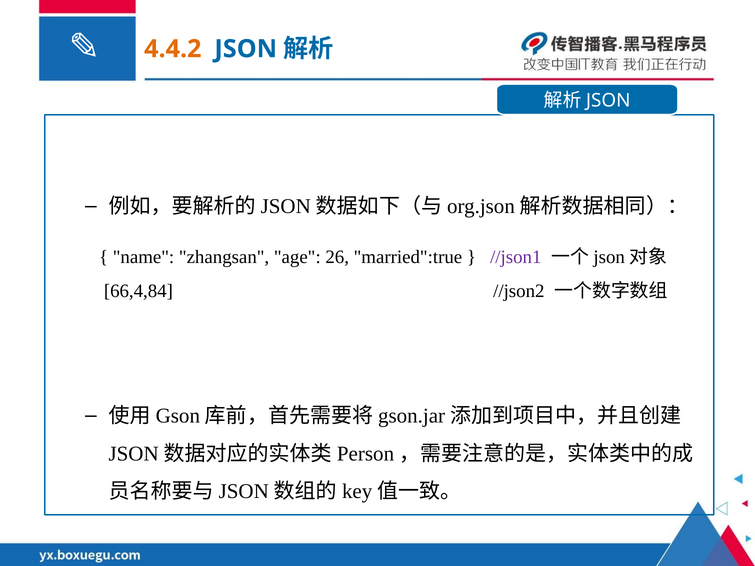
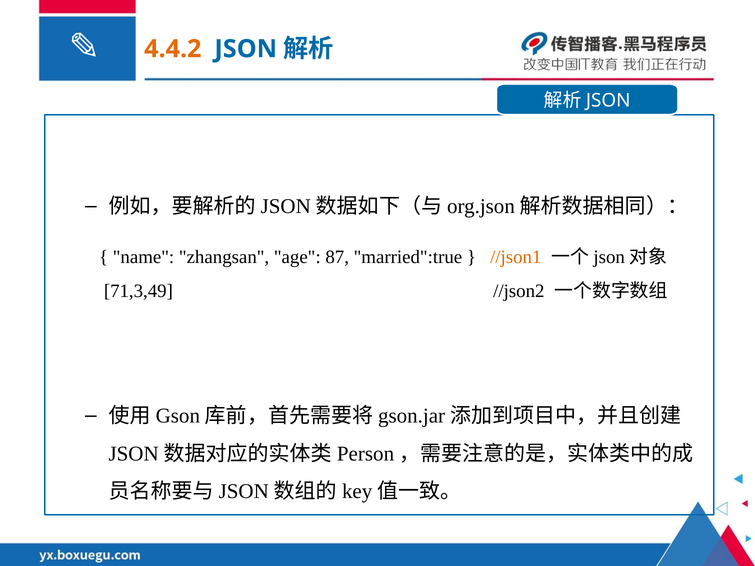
26: 26 -> 87 (337, 257)
//json1 colour: purple -> orange (516, 257)
66,4,84: 66,4,84 -> 71,3,49 (138, 291)
